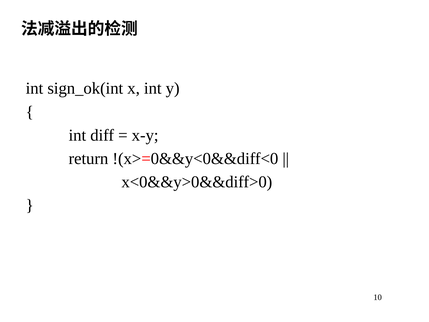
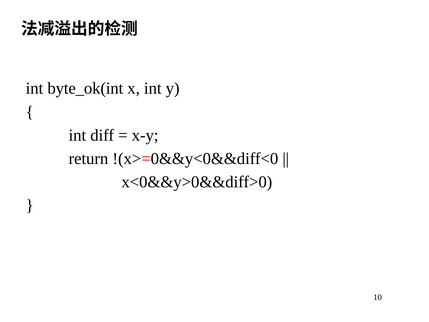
sign_ok(int: sign_ok(int -> byte_ok(int (85, 88)
